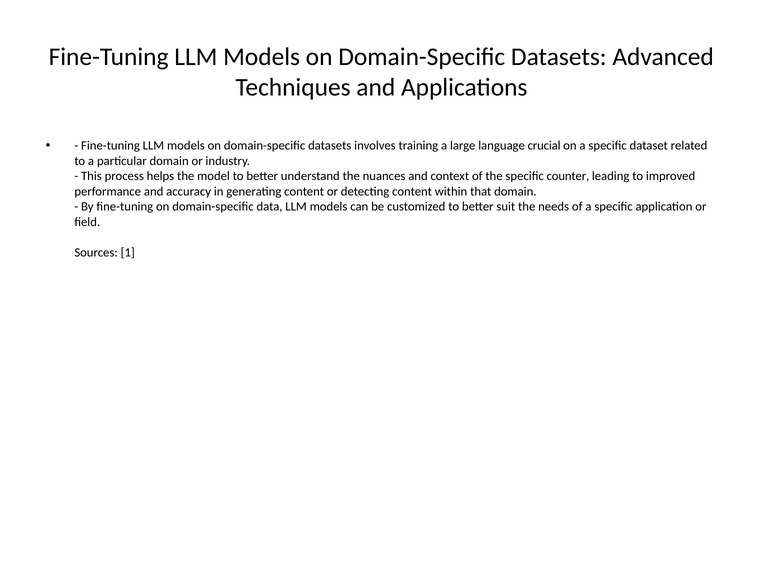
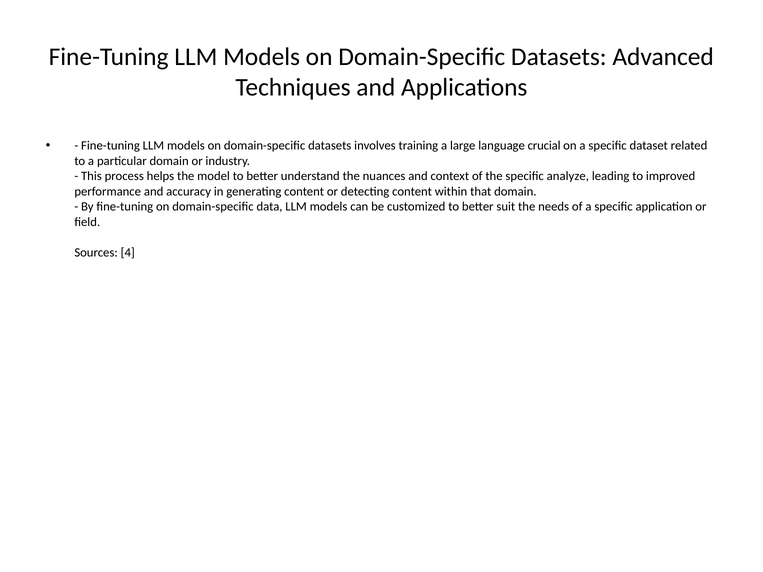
counter: counter -> analyze (568, 176)
1: 1 -> 4 (128, 253)
